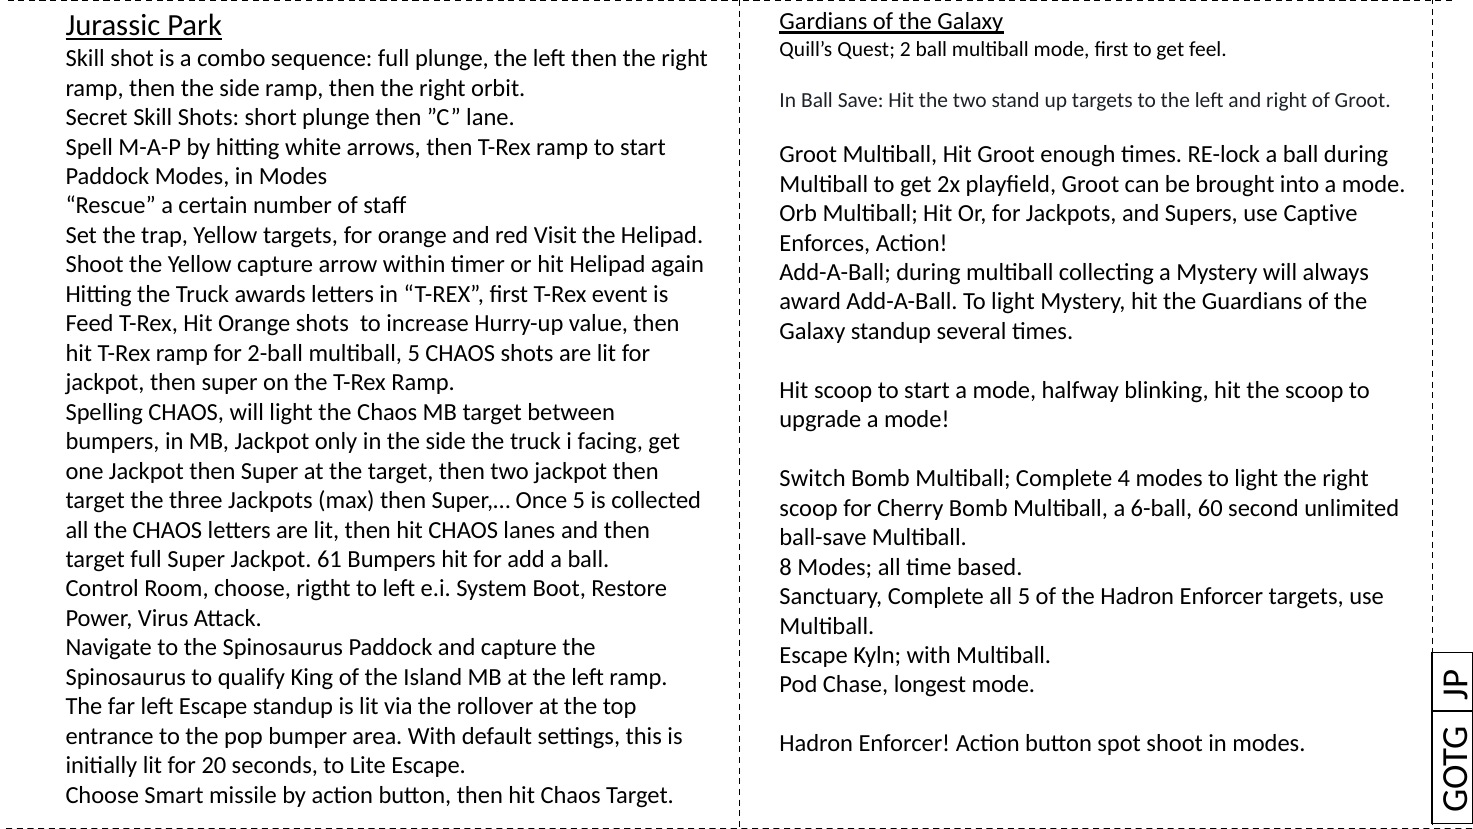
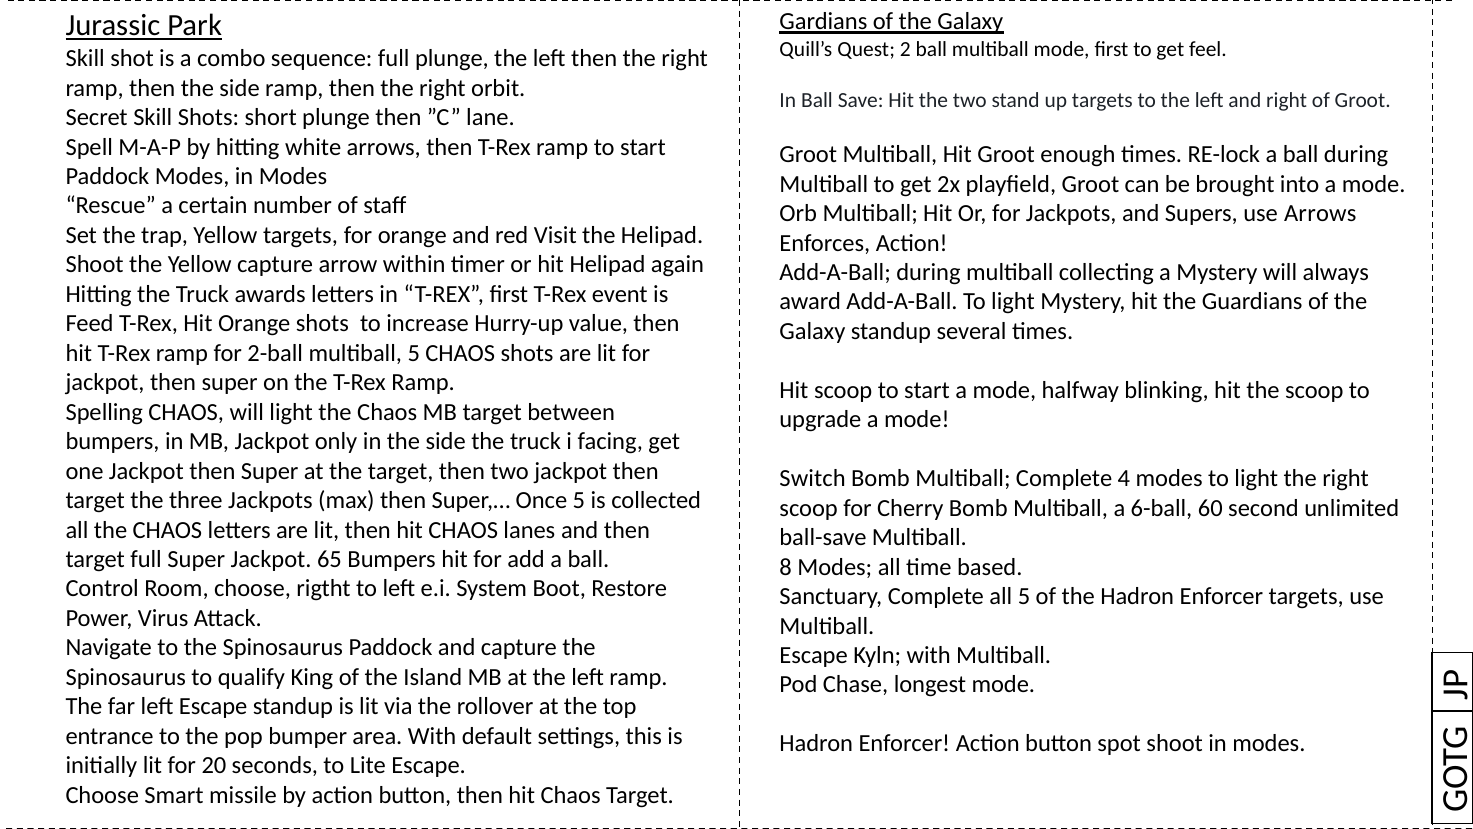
use Captive: Captive -> Arrows (1320, 213)
61: 61 -> 65 (329, 559)
